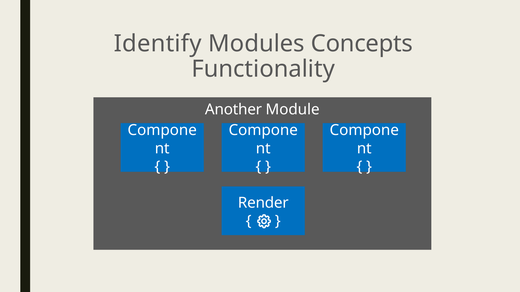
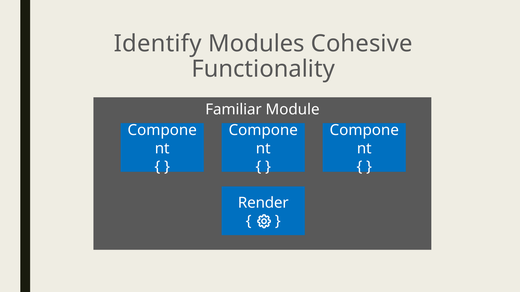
Concepts: Concepts -> Cohesive (362, 44)
Another: Another -> Familiar (233, 110)
